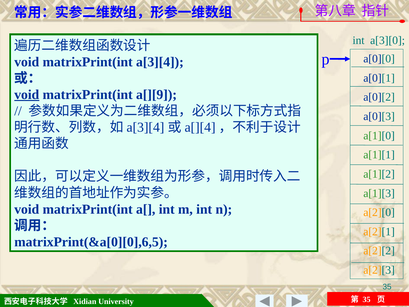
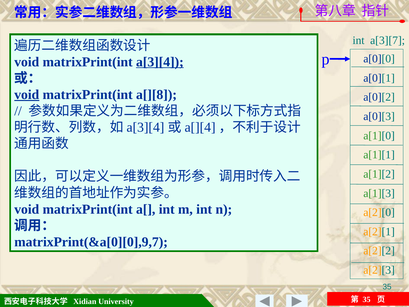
a[3][0: a[3][0 -> a[3][7 (388, 41)
a[3][4 underline: none -> present (160, 62)
a[][9: a[][9 -> a[][8 (156, 95)
matrixPrint(&a[0][0],6,5: matrixPrint(&a[0][0],6,5 -> matrixPrint(&a[0][0],9,7 (91, 242)
